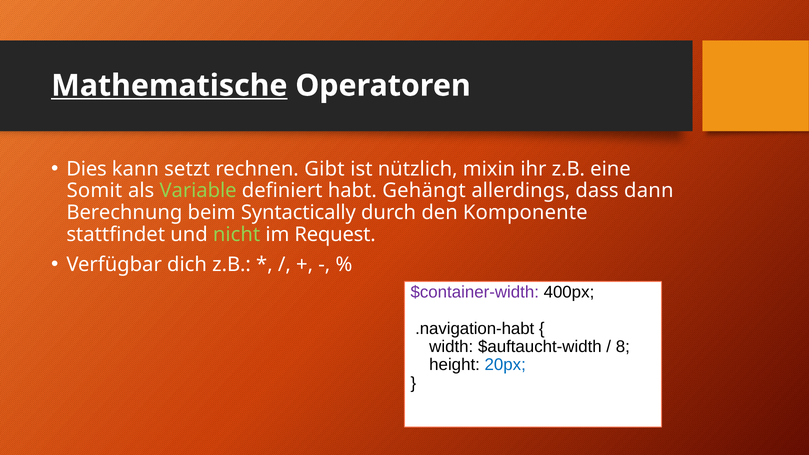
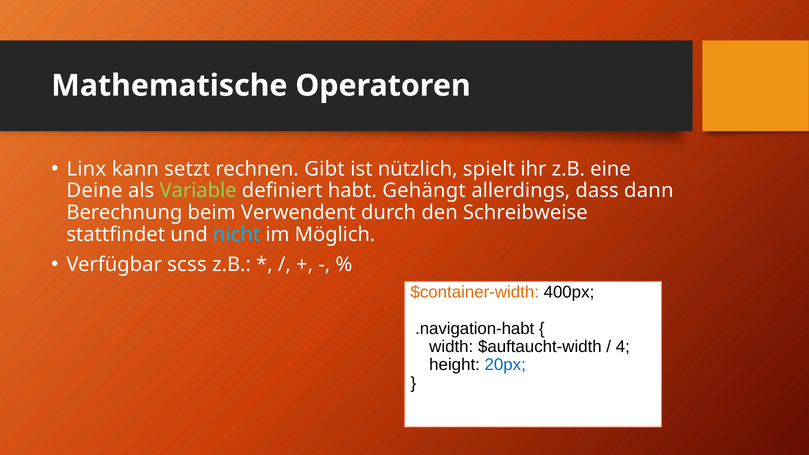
Mathematische underline: present -> none (169, 86)
Dies: Dies -> Linx (86, 169)
mixin: mixin -> spielt (489, 169)
Somit: Somit -> Deine (94, 191)
Syntactically: Syntactically -> Verwendent (298, 213)
Komponente: Komponente -> Schreibweise (525, 213)
nicht colour: light green -> light blue (237, 234)
Request: Request -> Möglich (335, 234)
dich: dich -> scss (187, 265)
$container-width colour: purple -> orange (475, 292)
8: 8 -> 4 (623, 347)
